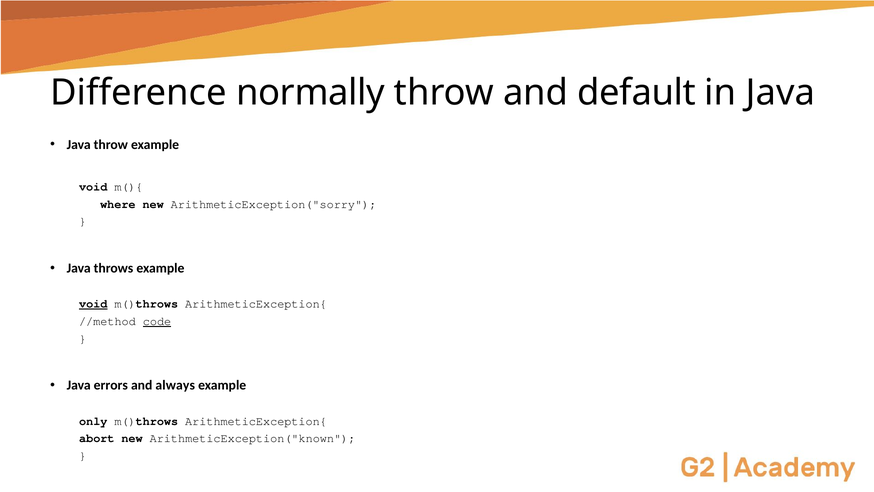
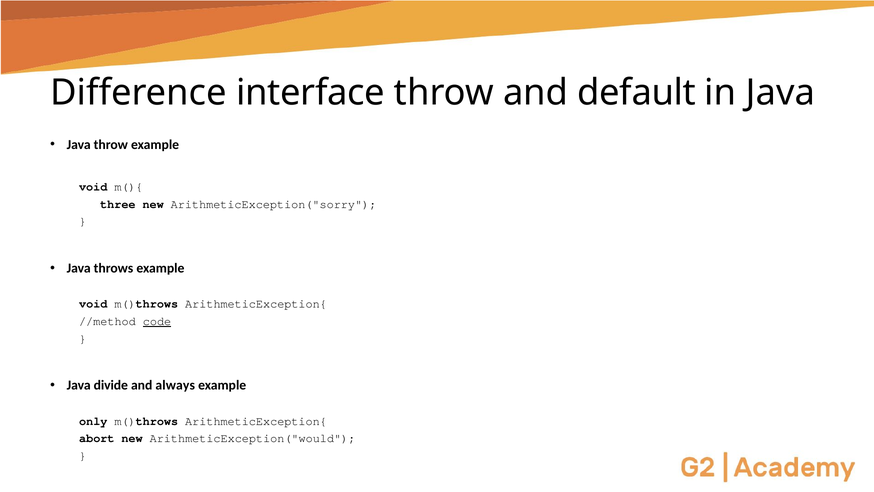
normally: normally -> interface (311, 93)
where: where -> three (118, 204)
void underline: present -> none (93, 304)
errors: errors -> divide (111, 385)
ArithmeticException("known: ArithmeticException("known -> ArithmeticException("would (253, 438)
